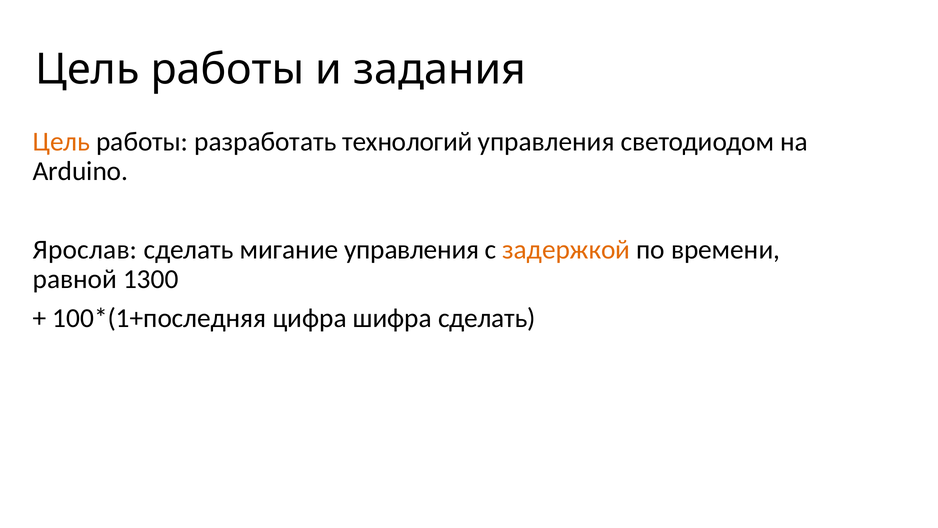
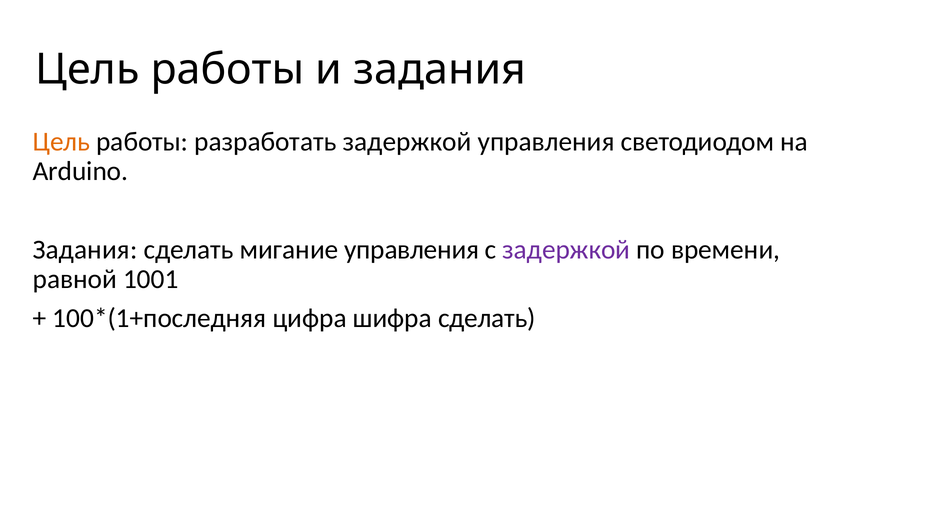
разработать технологий: технологий -> задержкой (407, 141)
Ярослав: Ярослав -> Задания (85, 249)
задержкой colour: orange -> purple (566, 249)
1300: 1300 -> 1001 (151, 279)
